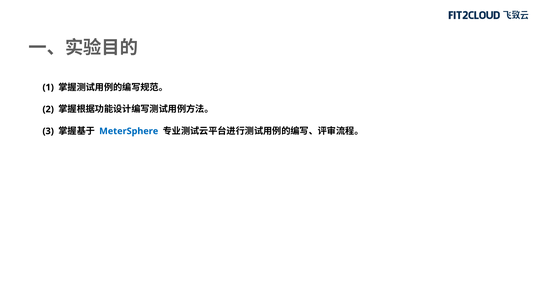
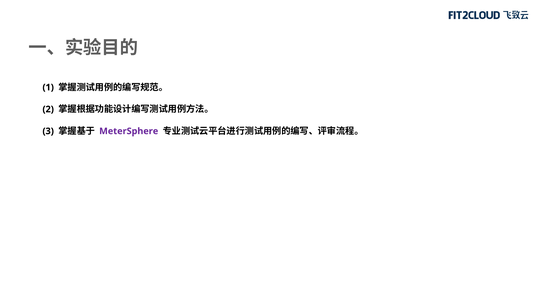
MeterSphere colour: blue -> purple (129, 131)
